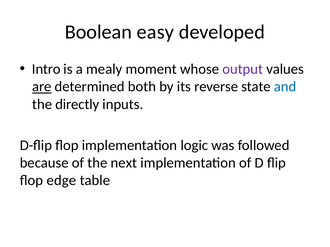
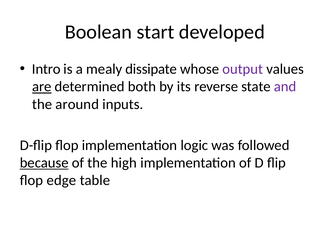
easy: easy -> start (155, 32)
moment: moment -> dissipate (151, 69)
and colour: blue -> purple (285, 87)
directly: directly -> around (77, 104)
because underline: none -> present (44, 163)
next: next -> high (124, 163)
